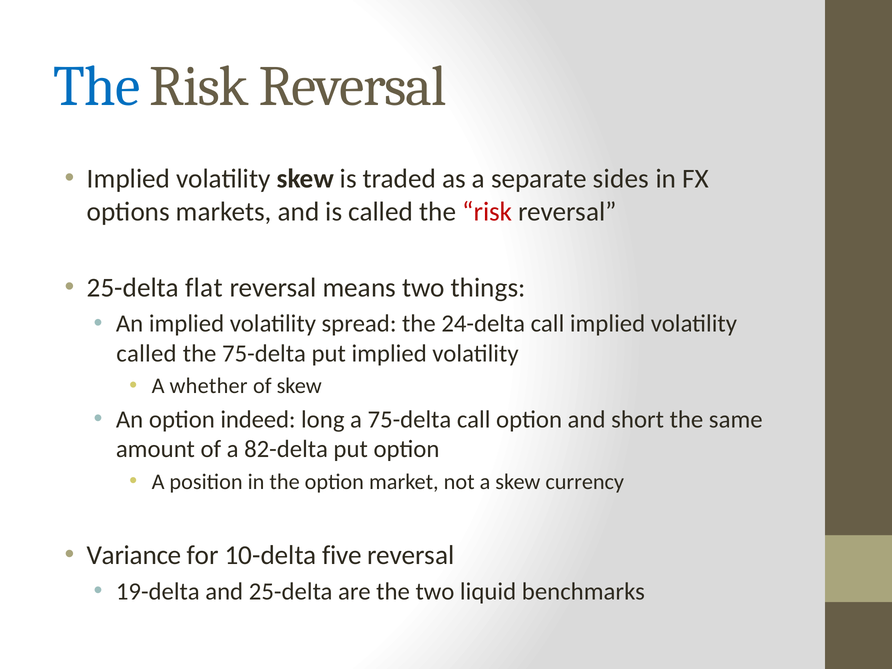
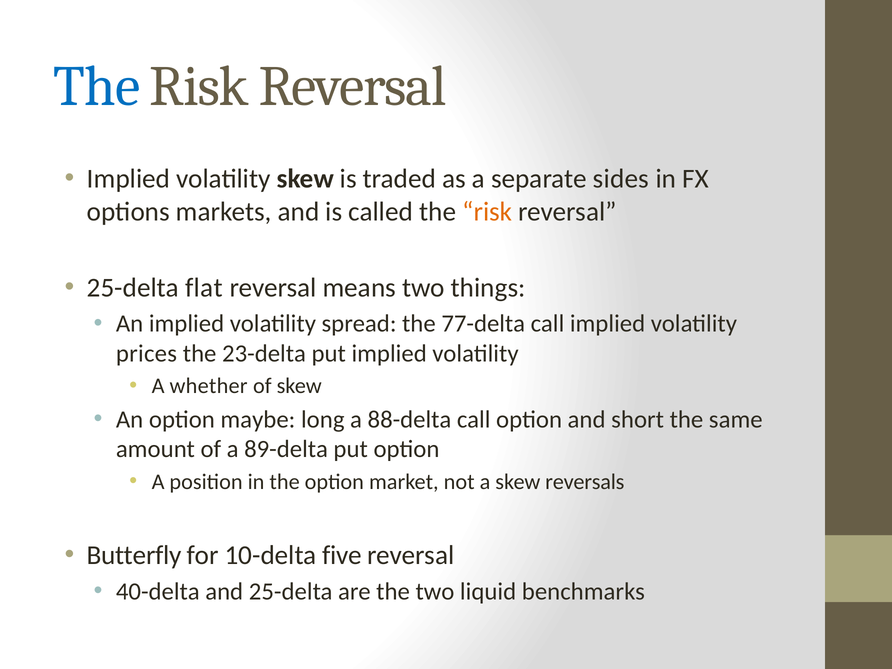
risk colour: red -> orange (487, 212)
24-delta: 24-delta -> 77-delta (483, 324)
called: called -> prices (146, 354)
the 75-delta: 75-delta -> 23-delta (264, 354)
indeed: indeed -> maybe (258, 419)
a 75-delta: 75-delta -> 88-delta (409, 419)
82-delta: 82-delta -> 89-delta (286, 449)
currency: currency -> reversals (585, 482)
Variance: Variance -> Butterfly (134, 555)
19-delta: 19-delta -> 40-delta (158, 591)
